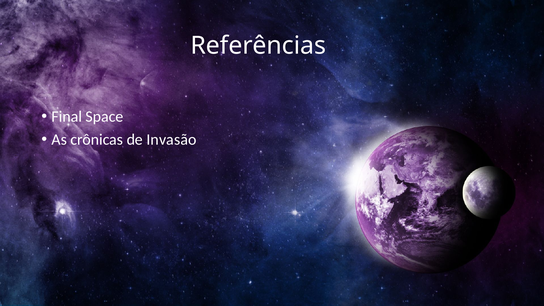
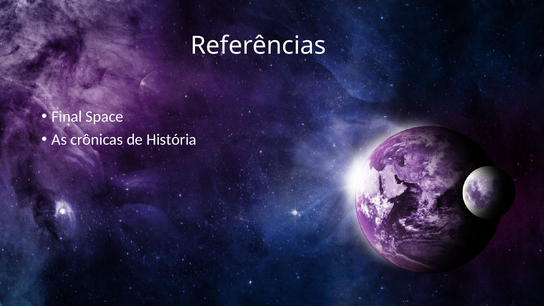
Invasão: Invasão -> História (172, 139)
